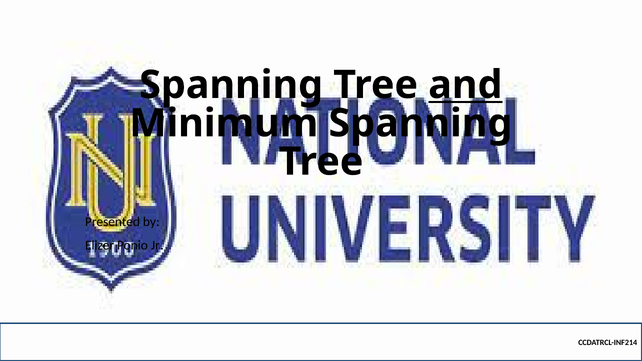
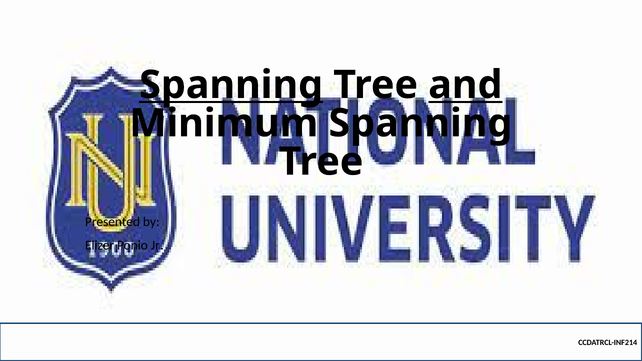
Spanning underline: none -> present (231, 85)
